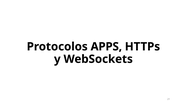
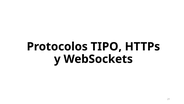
APPS: APPS -> TIPO (106, 46)
